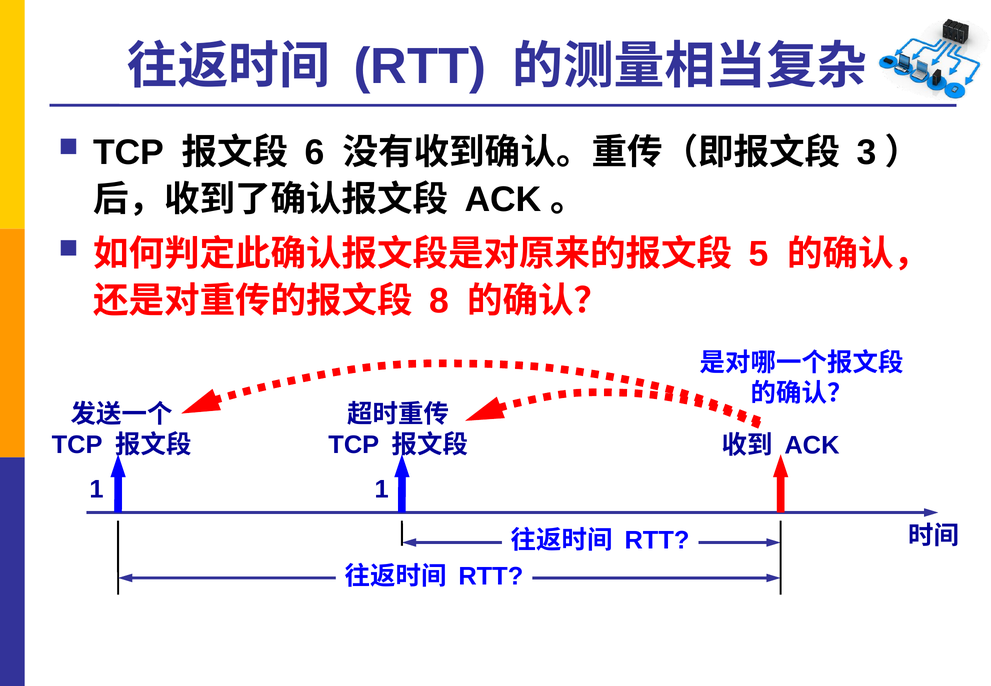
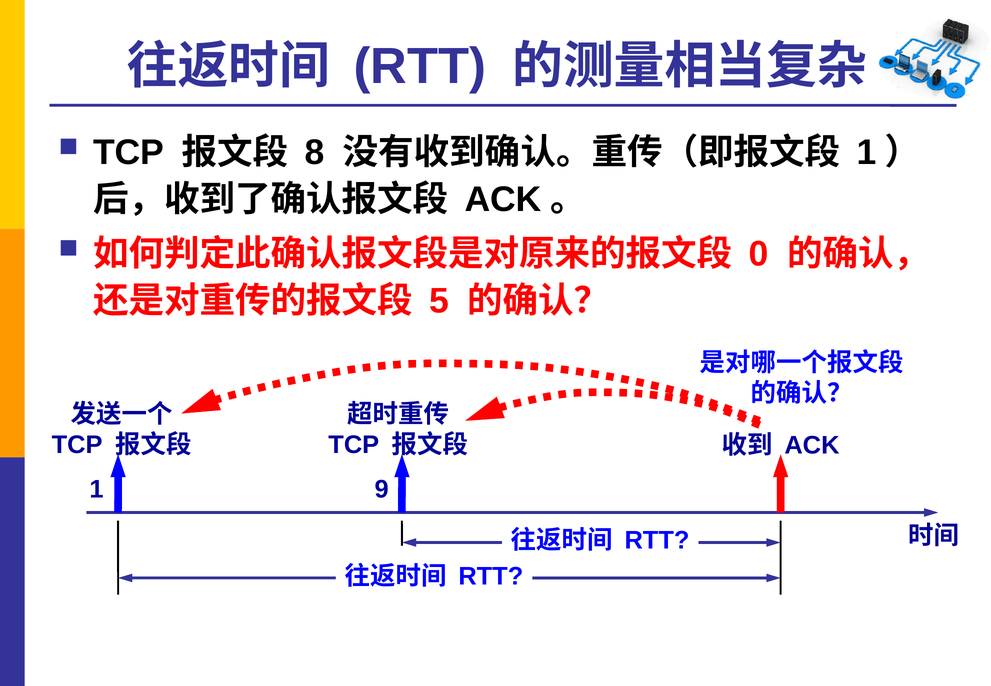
6: 6 -> 8 (315, 152)
3: 3 -> 1 (867, 152)
5: 5 -> 0 (759, 254)
8: 8 -> 5 (439, 301)
1 1: 1 -> 9 (382, 489)
